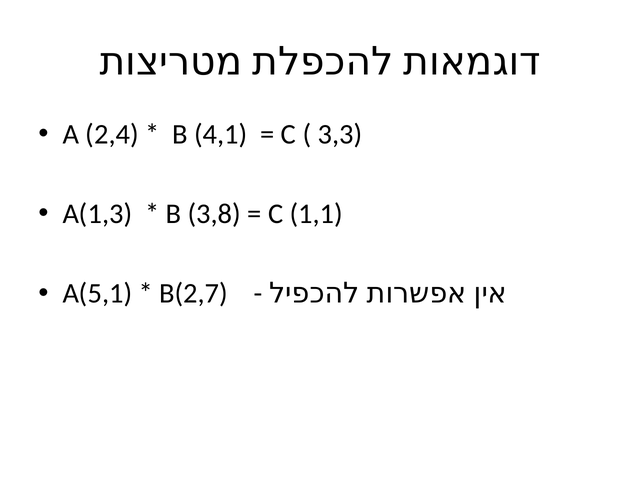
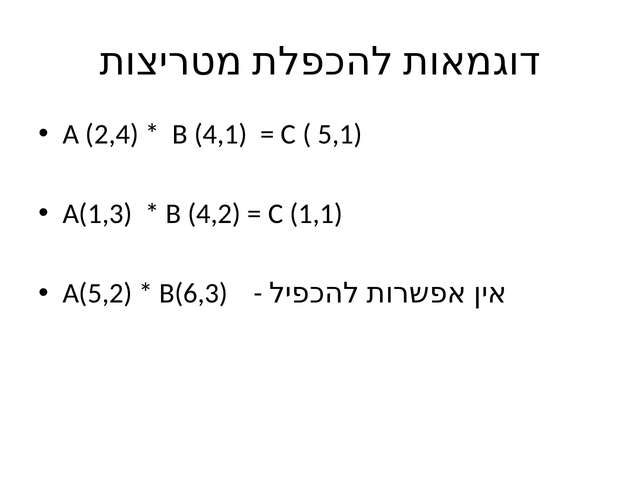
3,3: 3,3 -> 5,1 (340, 134)
3,8: 3,8 -> 4,2 (214, 214)
A(5,1: A(5,1 -> A(5,2 (97, 294)
B(2,7: B(2,7 -> B(6,3 (194, 294)
